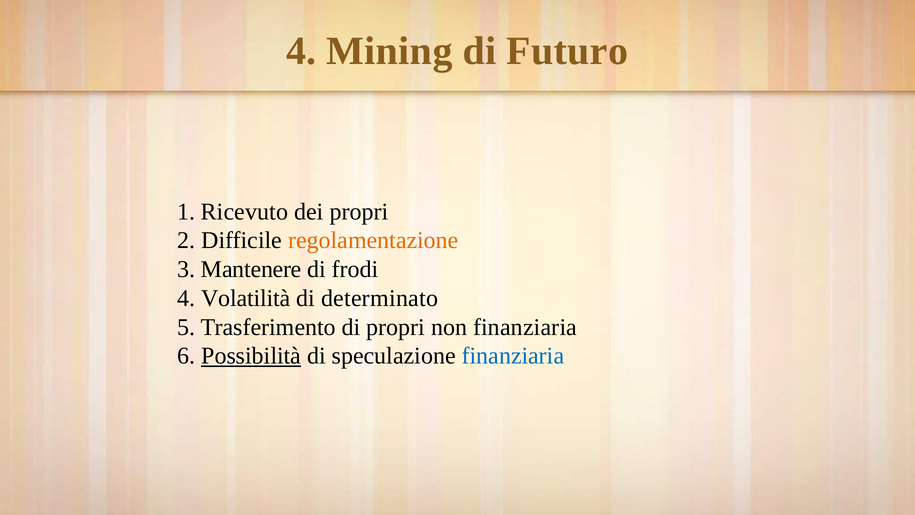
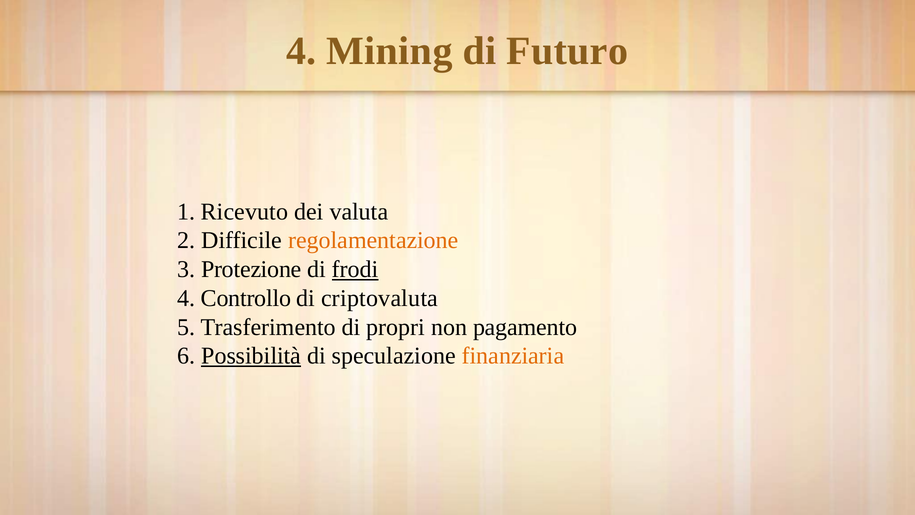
dei propri: propri -> valuta (359, 212)
Mantenere: Mantenere -> Protezione (251, 269)
frodi underline: none -> present (355, 269)
Volatilità: Volatilità -> Controllo (246, 298)
determinato: determinato -> criptovaluta (380, 298)
non finanziaria: finanziaria -> pagamento (525, 327)
finanziaria colour: blue -> orange (513, 356)
